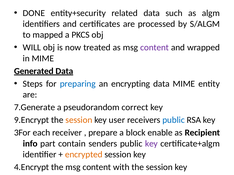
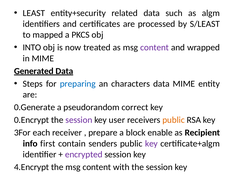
DONE: DONE -> LEAST (34, 13)
S/ALGM: S/ALGM -> S/LEAST (205, 24)
WILL: WILL -> INTO (32, 48)
encrypting: encrypting -> characters (131, 84)
7.Generate: 7.Generate -> 0.Generate (35, 108)
9.Encrypt: 9.Encrypt -> 0.Encrypt (32, 120)
session colour: orange -> purple (79, 120)
public colour: blue -> orange (174, 120)
part: part -> first (48, 144)
encrypted colour: orange -> purple (84, 155)
